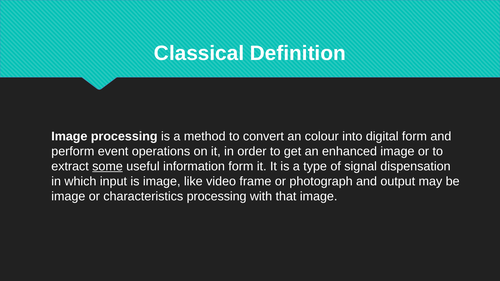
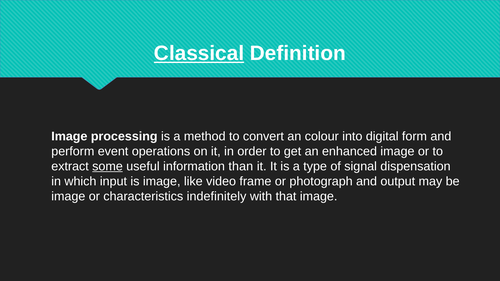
Classical underline: none -> present (199, 53)
information form: form -> than (241, 167)
characteristics processing: processing -> indefinitely (217, 197)
